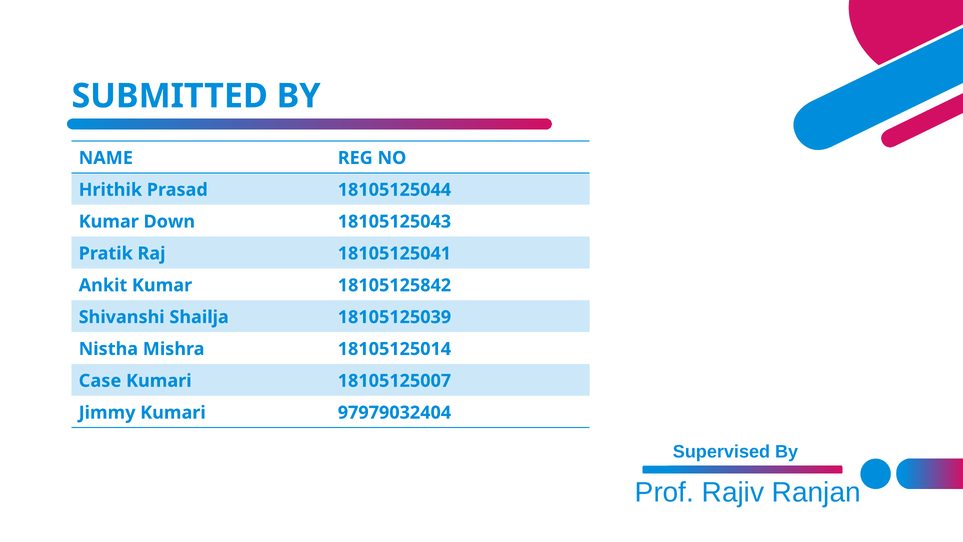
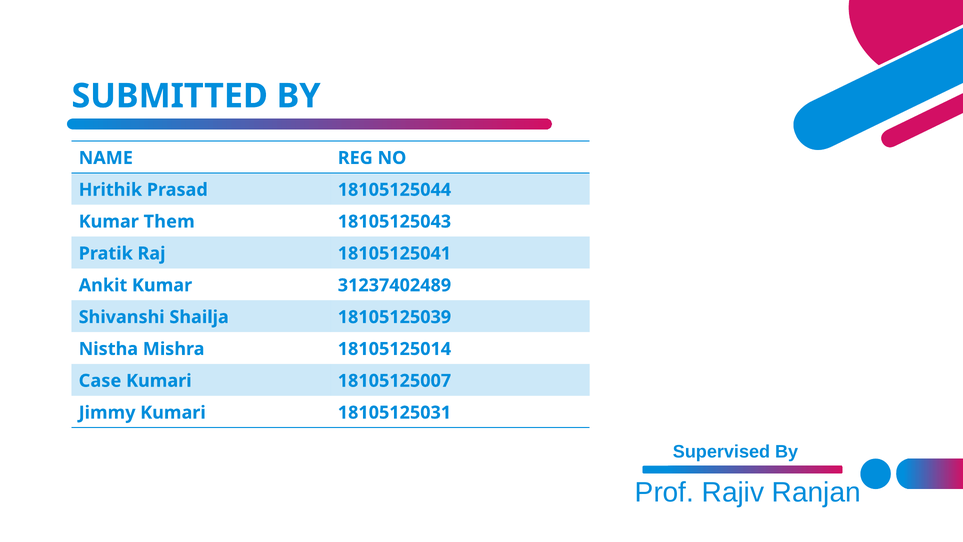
Down: Down -> Them (169, 222)
18105125842: 18105125842 -> 31237402489 (394, 285)
97979032404: 97979032404 -> 18105125031 (394, 412)
